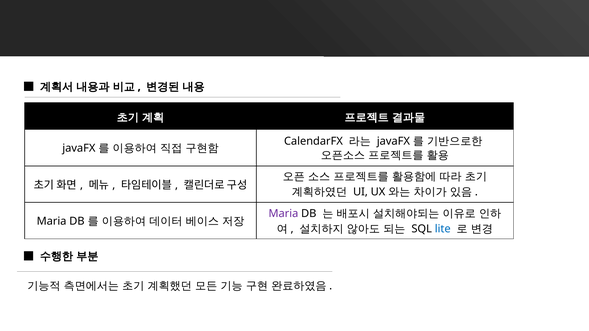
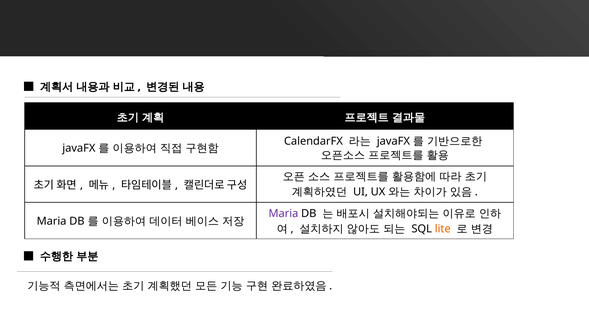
lite colour: blue -> orange (443, 229)
